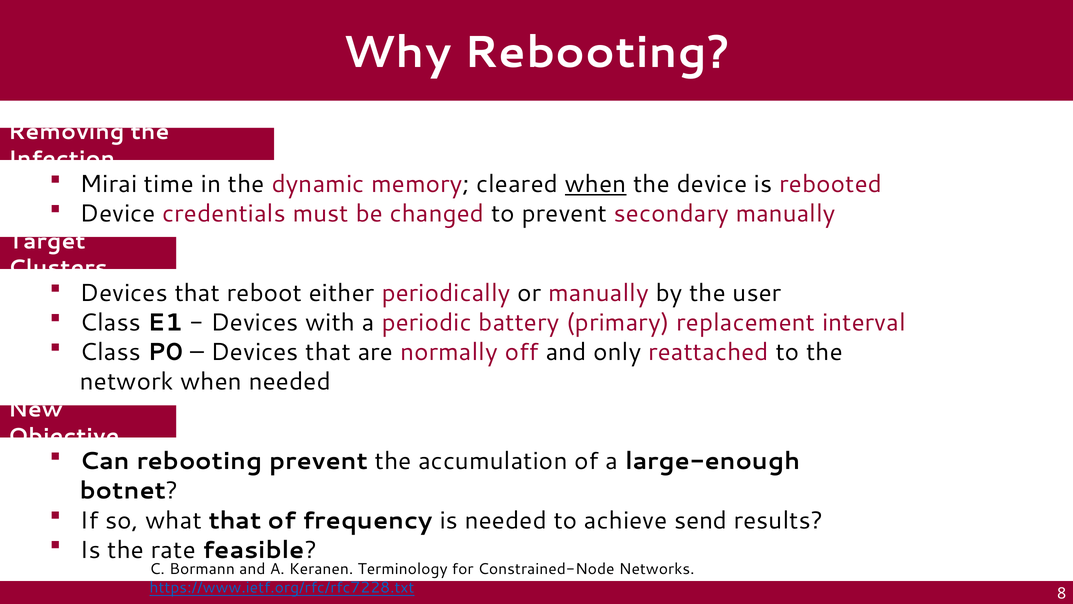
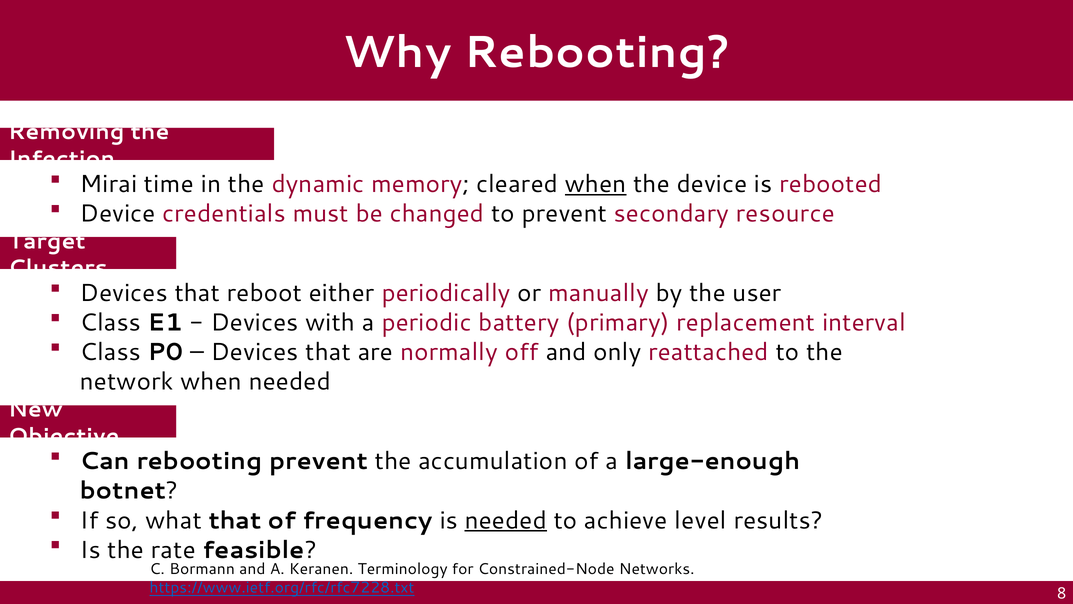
secondary manually: manually -> resource (785, 213)
needed underline: none -> present (506, 520)
send: send -> level (700, 520)
